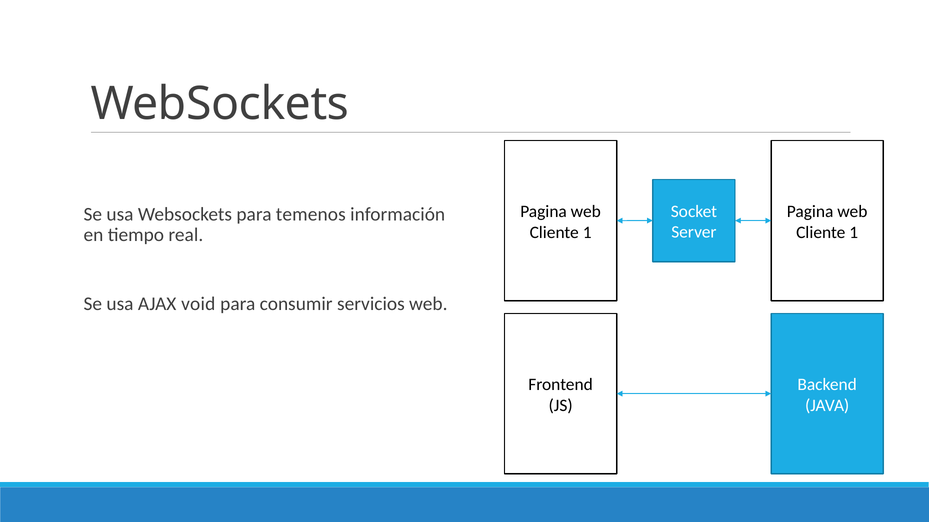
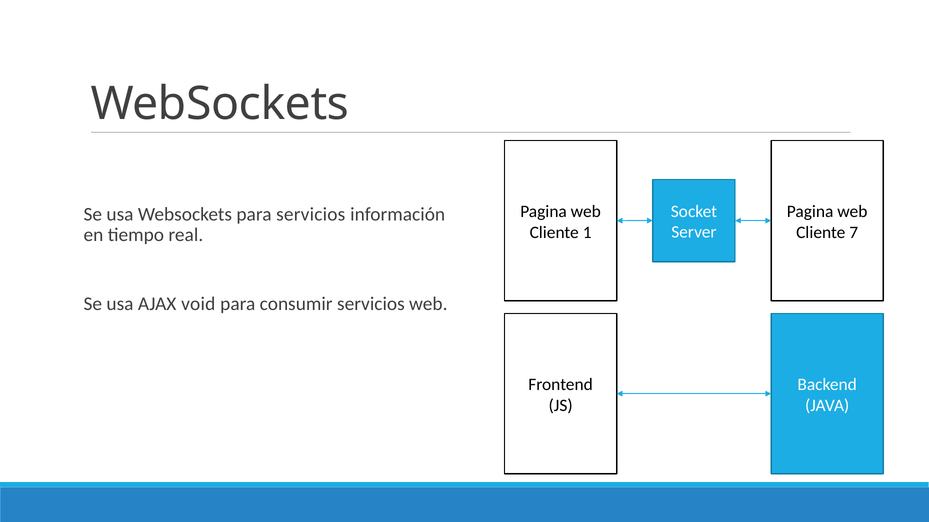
para temenos: temenos -> servicios (311, 214)
1: 1 -> 7 (854, 233)
